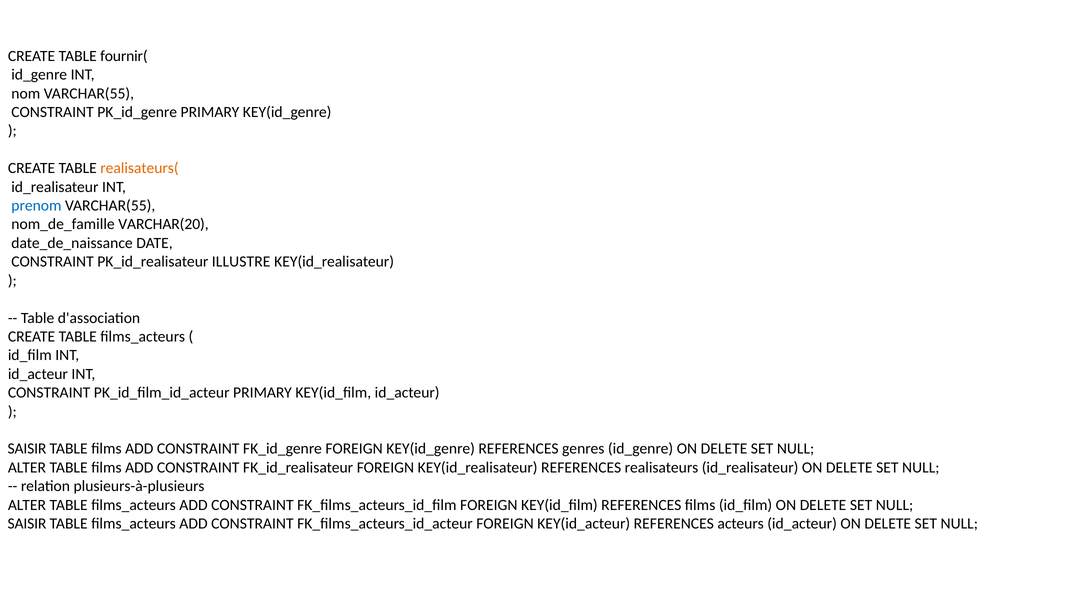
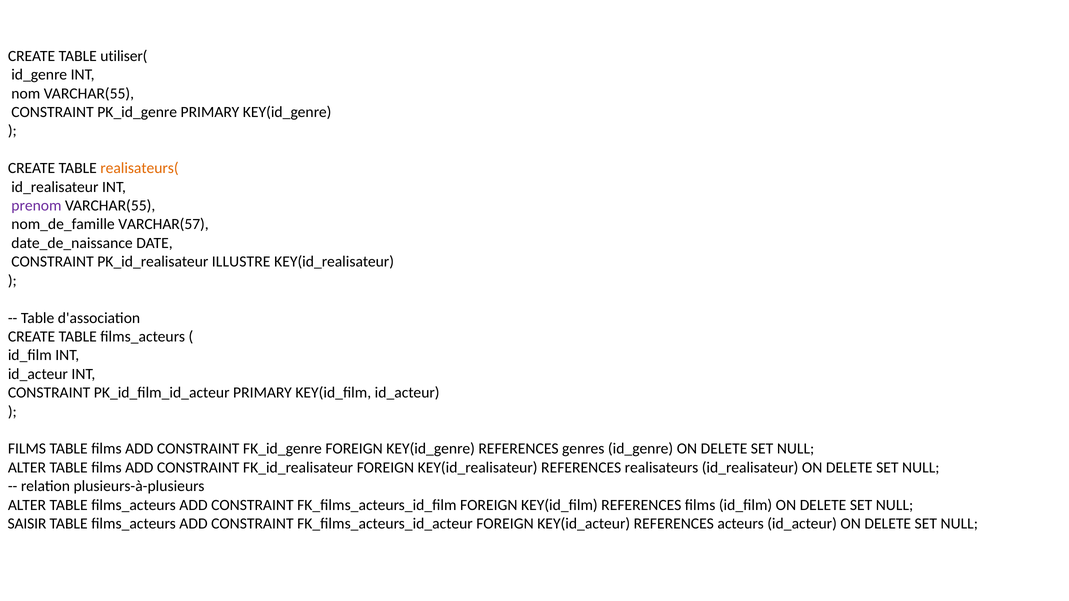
fournir(: fournir( -> utiliser( (124, 56)
prenom colour: blue -> purple (36, 206)
VARCHAR(20: VARCHAR(20 -> VARCHAR(57 (163, 224)
SAISIR: SAISIR -> FILMS (27, 449)
